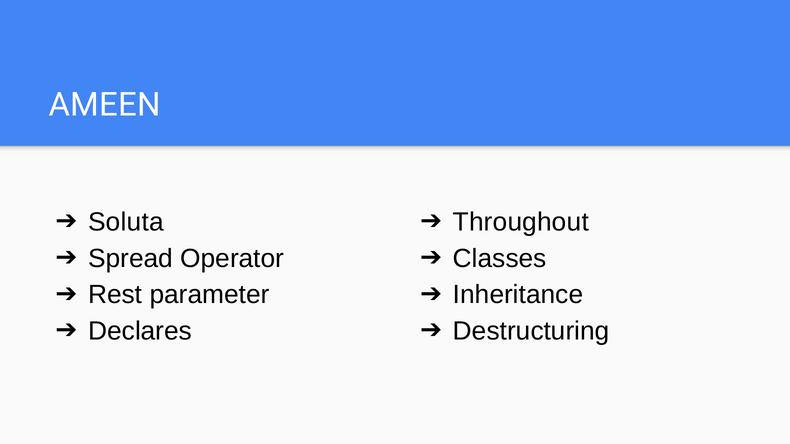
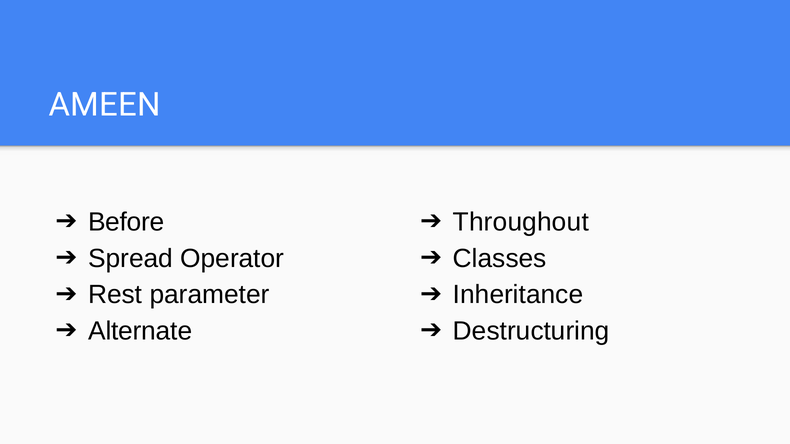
Soluta: Soluta -> Before (126, 222)
Declares: Declares -> Alternate (140, 331)
